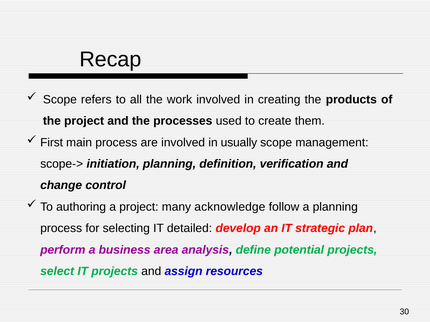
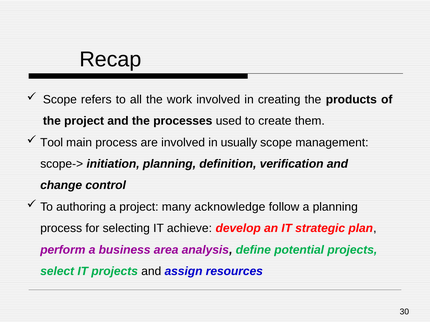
First: First -> Tool (52, 143)
detailed: detailed -> achieve (189, 229)
